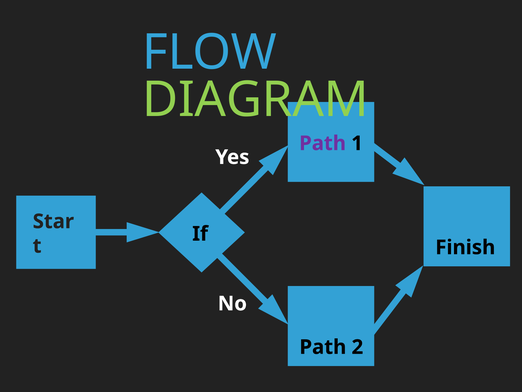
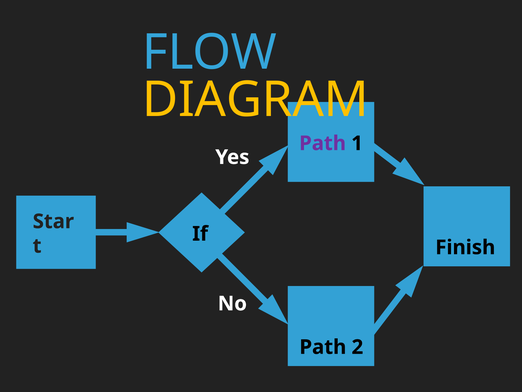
DIAGRAM colour: light green -> yellow (255, 100)
